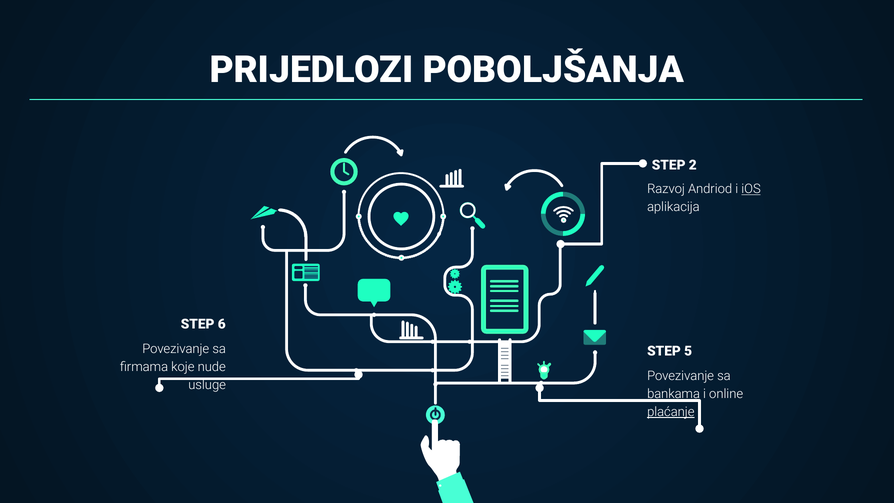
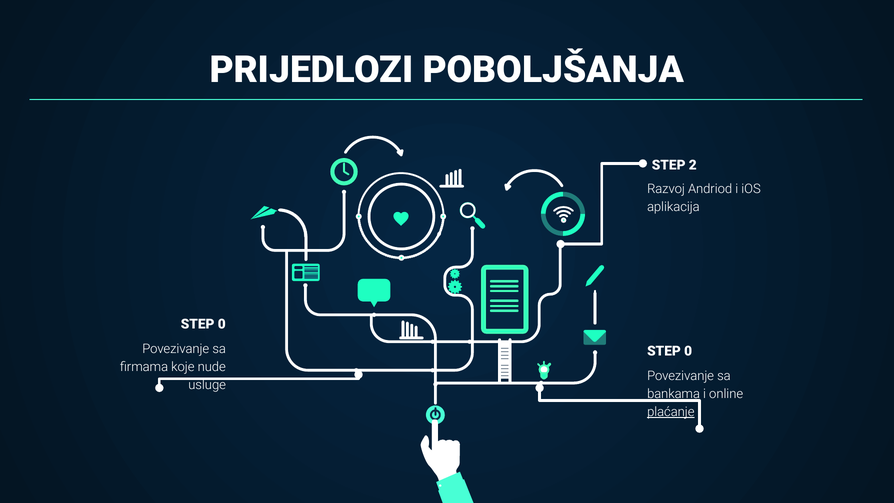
iOS underline: present -> none (751, 189)
6: 6 -> 0 (222, 324)
5: 5 -> 0 (688, 351)
